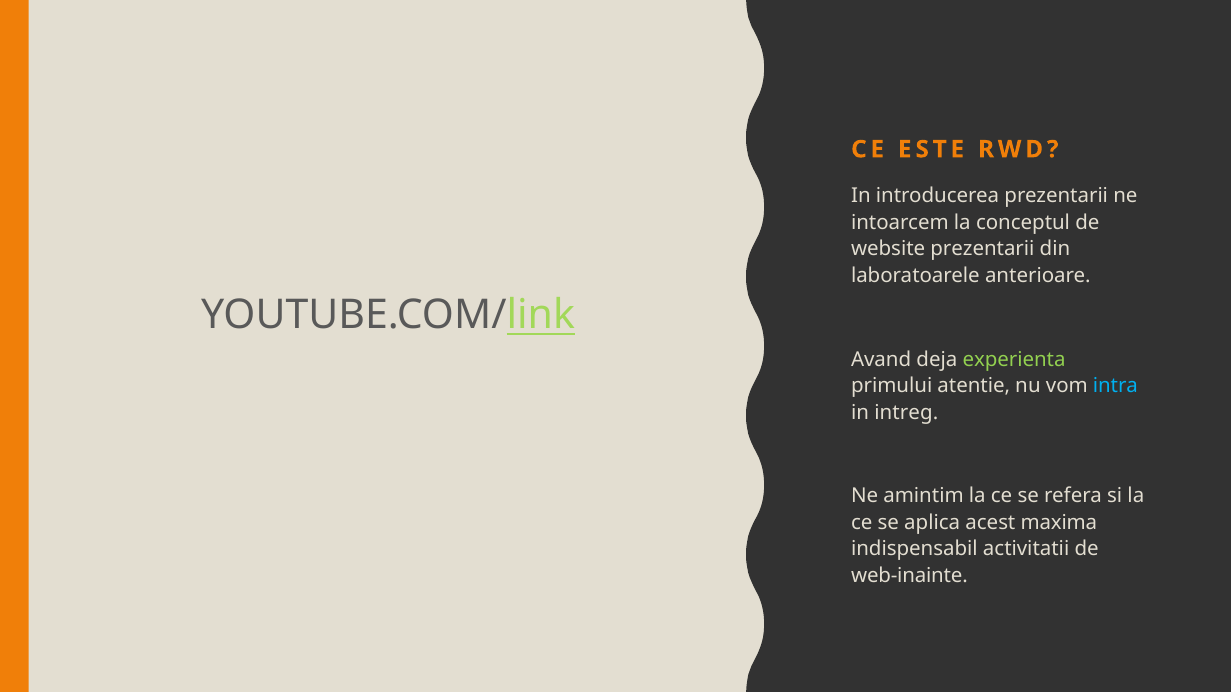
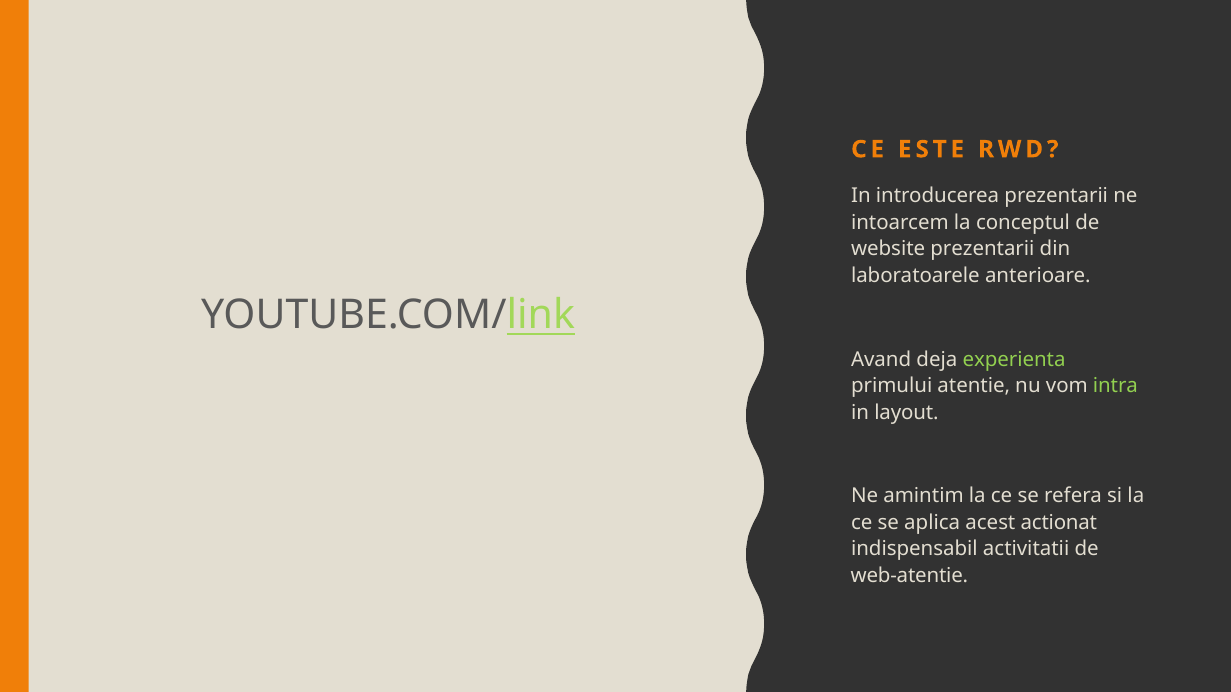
intra colour: light blue -> light green (1115, 386)
intreg: intreg -> layout (906, 413)
maxima: maxima -> actionat (1059, 523)
web-inainte: web-inainte -> web-atentie (909, 576)
